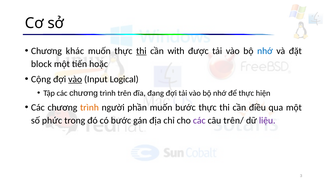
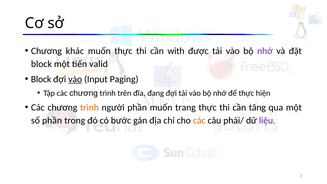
thi underline: present -> none (141, 51)
nhớ colour: blue -> purple (265, 51)
hoặc: hoặc -> valid (98, 64)
Cộng: Cộng -> Block (41, 79)
Logical: Logical -> Paging (124, 79)
muốn bước: bước -> trang (185, 107)
điều: điều -> tăng (257, 107)
số phức: phức -> phần (52, 120)
các colour: purple -> orange (199, 120)
trên/: trên/ -> phải/ (234, 120)
